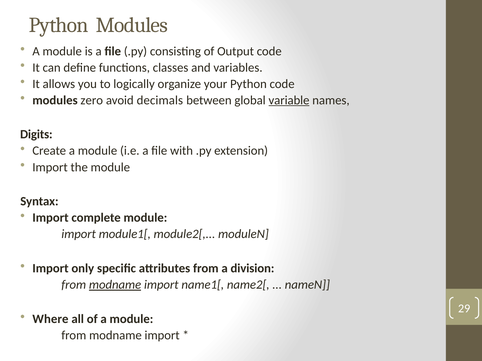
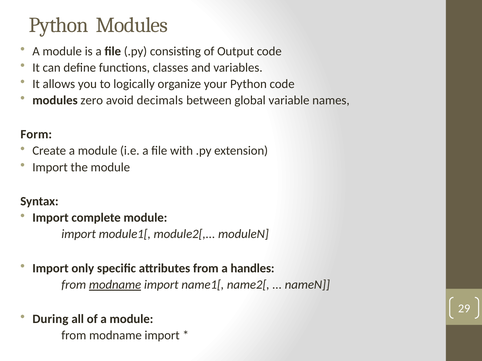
variable underline: present -> none (289, 100)
Digits: Digits -> Form (36, 135)
division: division -> handles (252, 269)
Where: Where -> During (50, 319)
